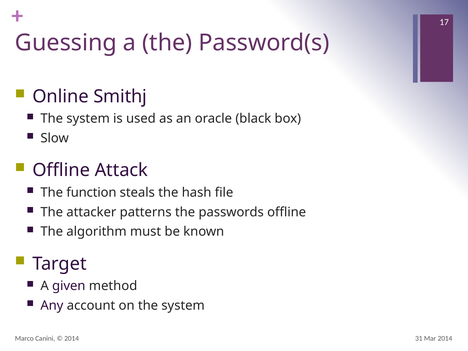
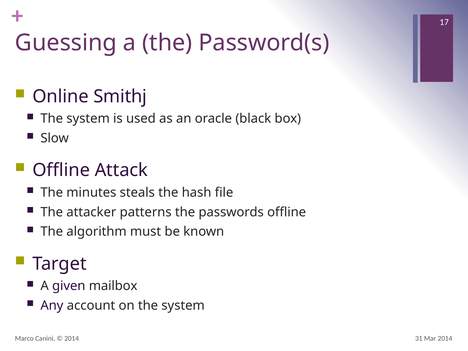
function: function -> minutes (91, 193)
method: method -> mailbox (113, 286)
